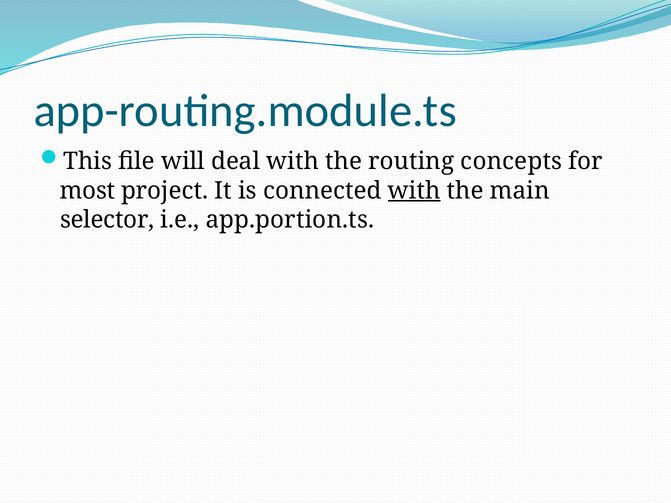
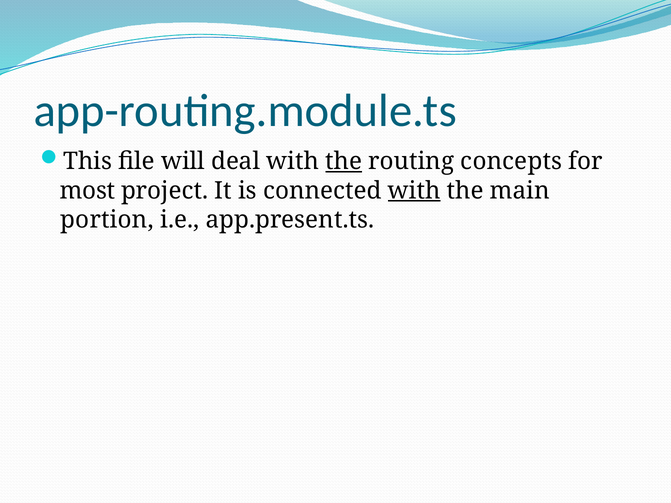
the underline: none -> present (344, 162)
selector: selector -> portion (107, 220)
app.portion.ts: app.portion.ts -> app.present.ts (290, 220)
